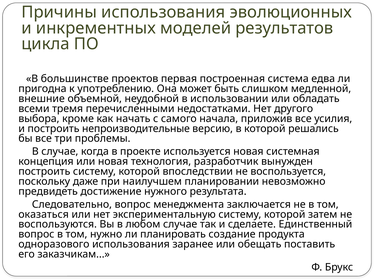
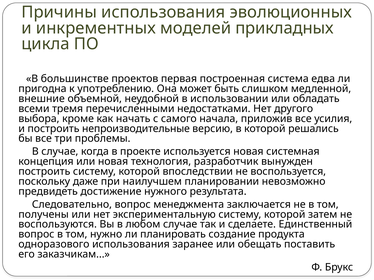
результатов: результатов -> прикладных (284, 28)
оказаться: оказаться -> получены (44, 215)
